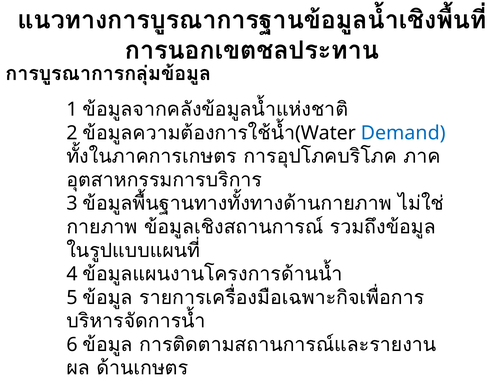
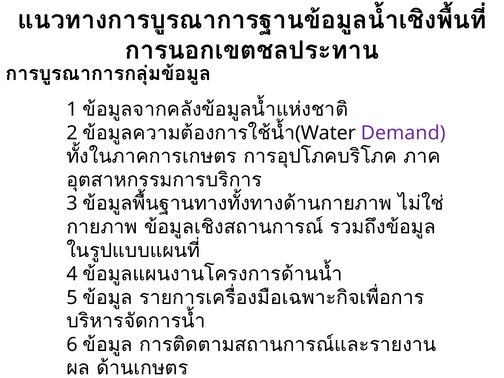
Demand colour: blue -> purple (403, 133)
